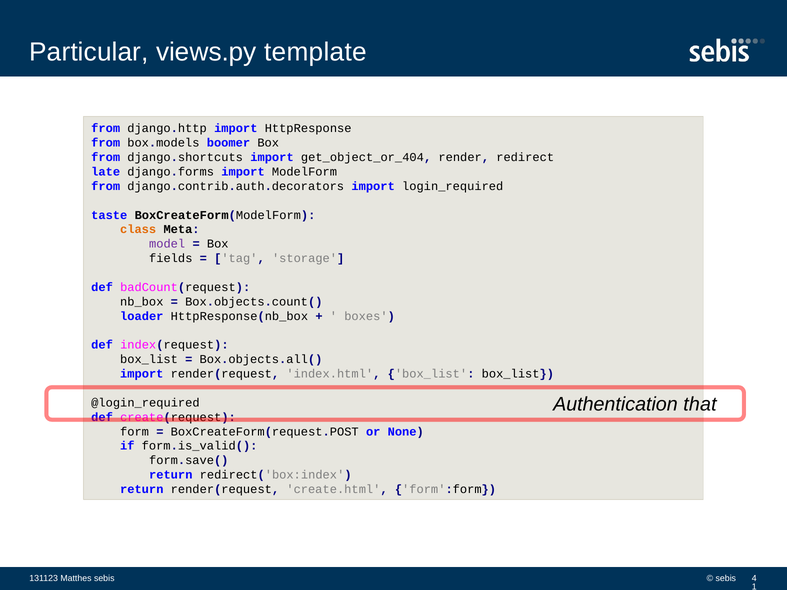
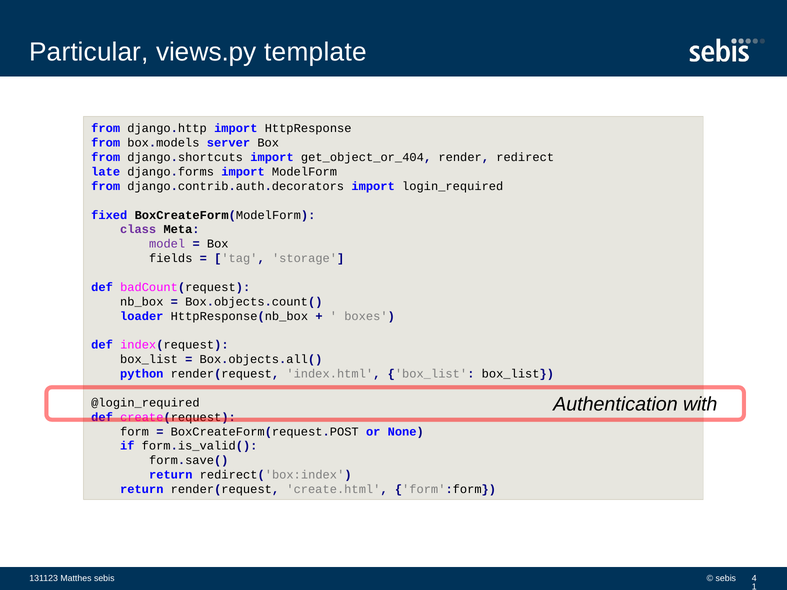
boomer: boomer -> server (228, 143)
taste: taste -> fixed (109, 215)
class colour: orange -> purple (138, 230)
import: import -> python (142, 374)
that: that -> with (700, 404)
